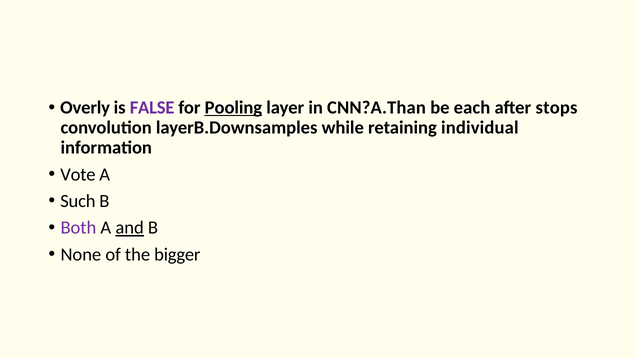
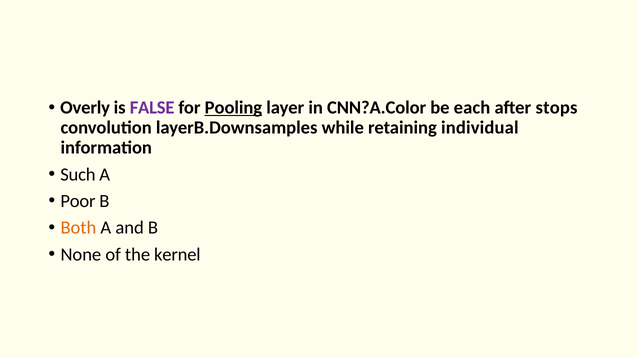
CNN?A.Than: CNN?A.Than -> CNN?A.Color (377, 108)
Vote: Vote -> Such (78, 175)
Such: Such -> Poor (78, 201)
Both colour: purple -> orange (78, 228)
and underline: present -> none (130, 228)
bigger: bigger -> kernel (177, 255)
